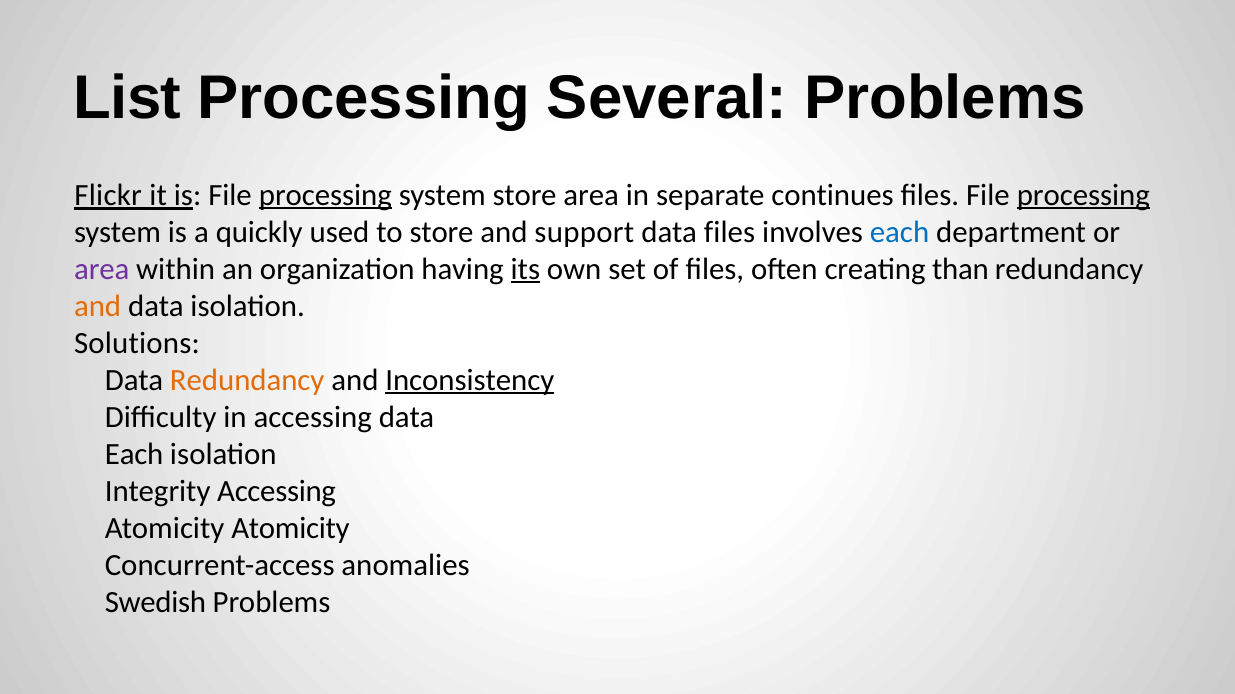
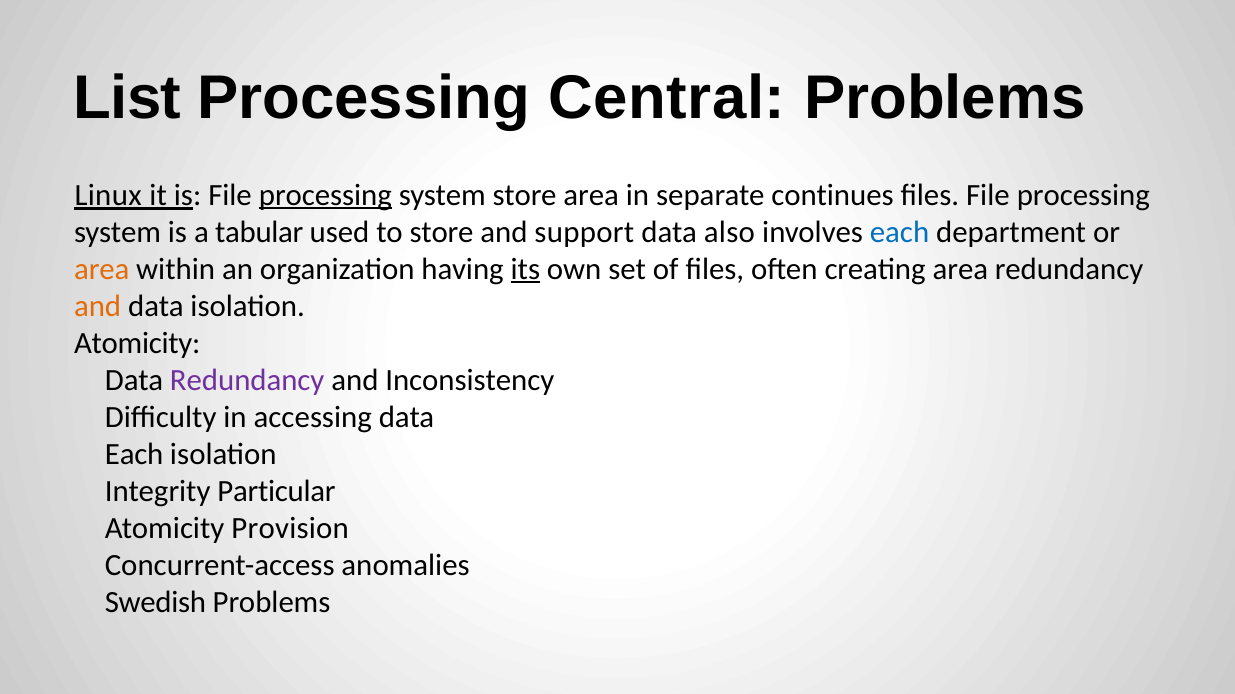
Several: Several -> Central (667, 99)
Flickr: Flickr -> Linux (108, 195)
processing underline: present -> none (1083, 195)
quickly: quickly -> tabular (259, 232)
data files: files -> also (729, 232)
area colour: purple -> orange (102, 269)
creating than: than -> area (960, 269)
Solutions: Solutions -> Atomicity (137, 343)
Redundancy colour: orange -> purple (247, 380)
Inconsistency underline: present -> none (470, 380)
Integrity Accessing: Accessing -> Particular (277, 492)
Atomicity Atomicity: Atomicity -> Provision (290, 529)
